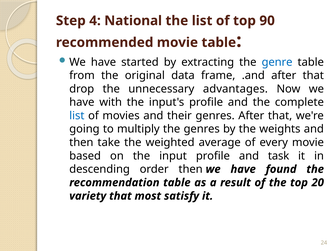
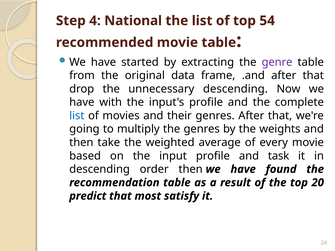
90: 90 -> 54 (267, 21)
genre colour: blue -> purple (277, 62)
unnecessary advantages: advantages -> descending (235, 89)
variety: variety -> predict (88, 196)
